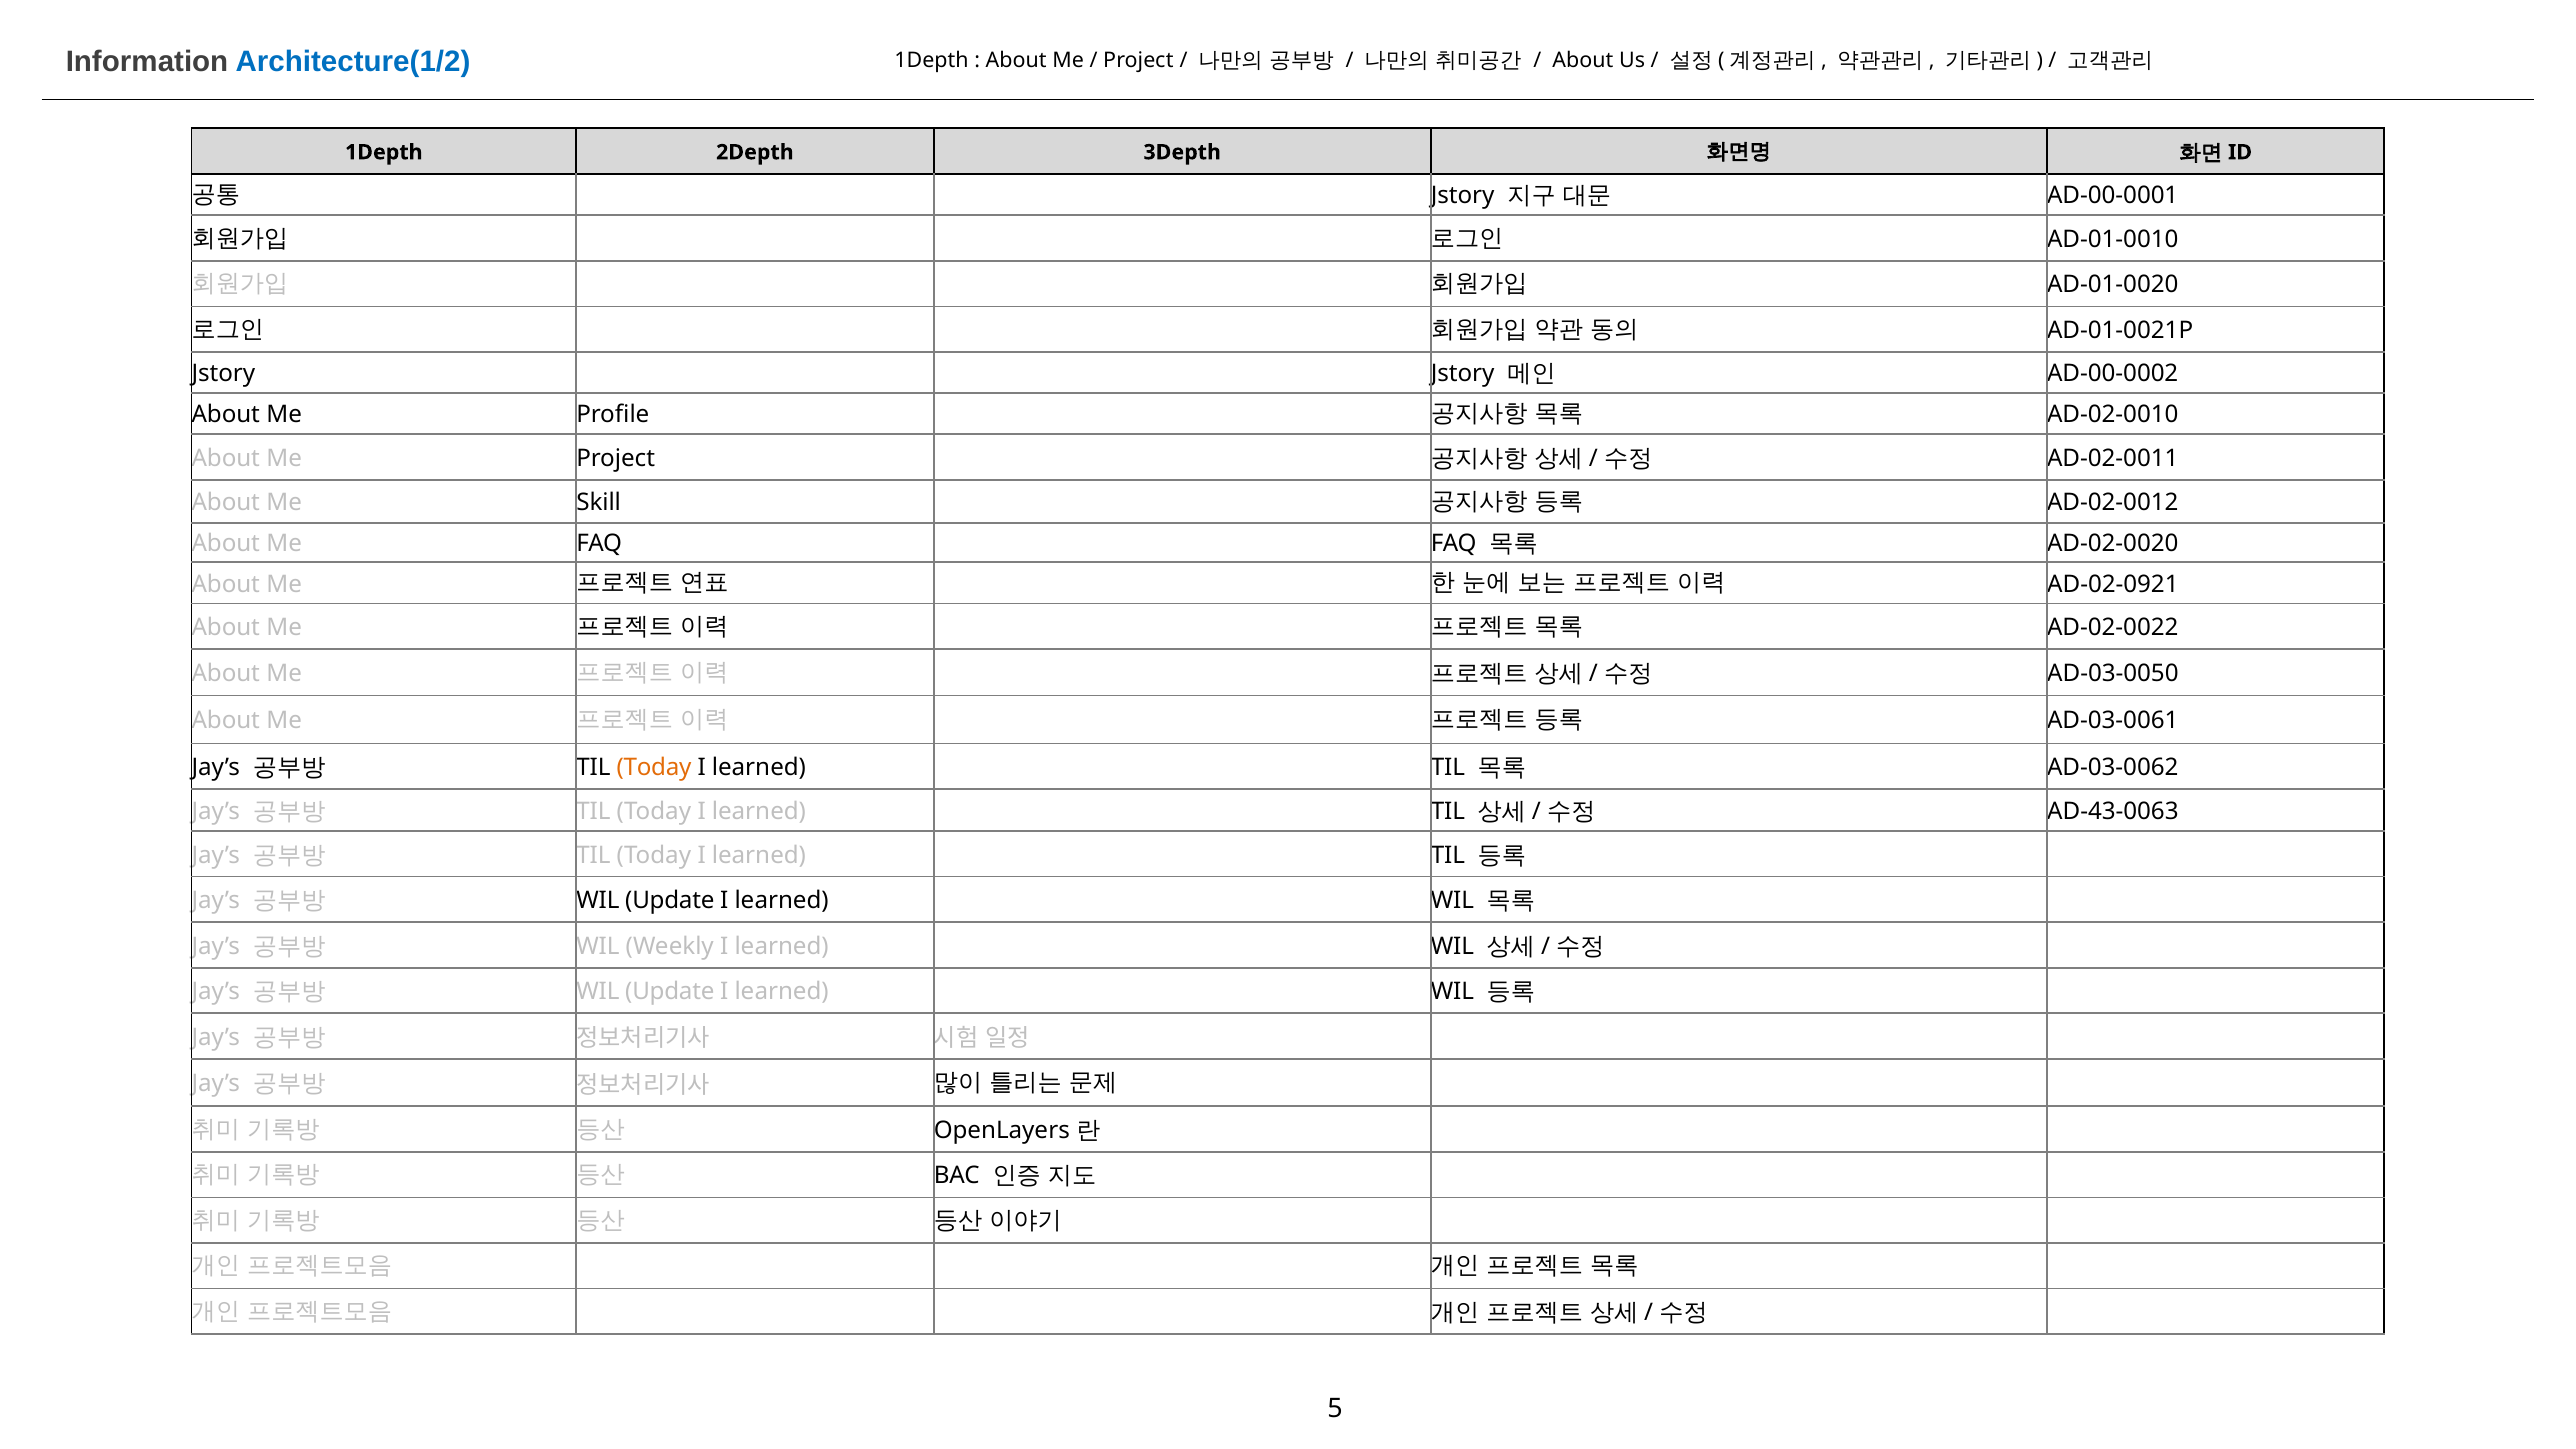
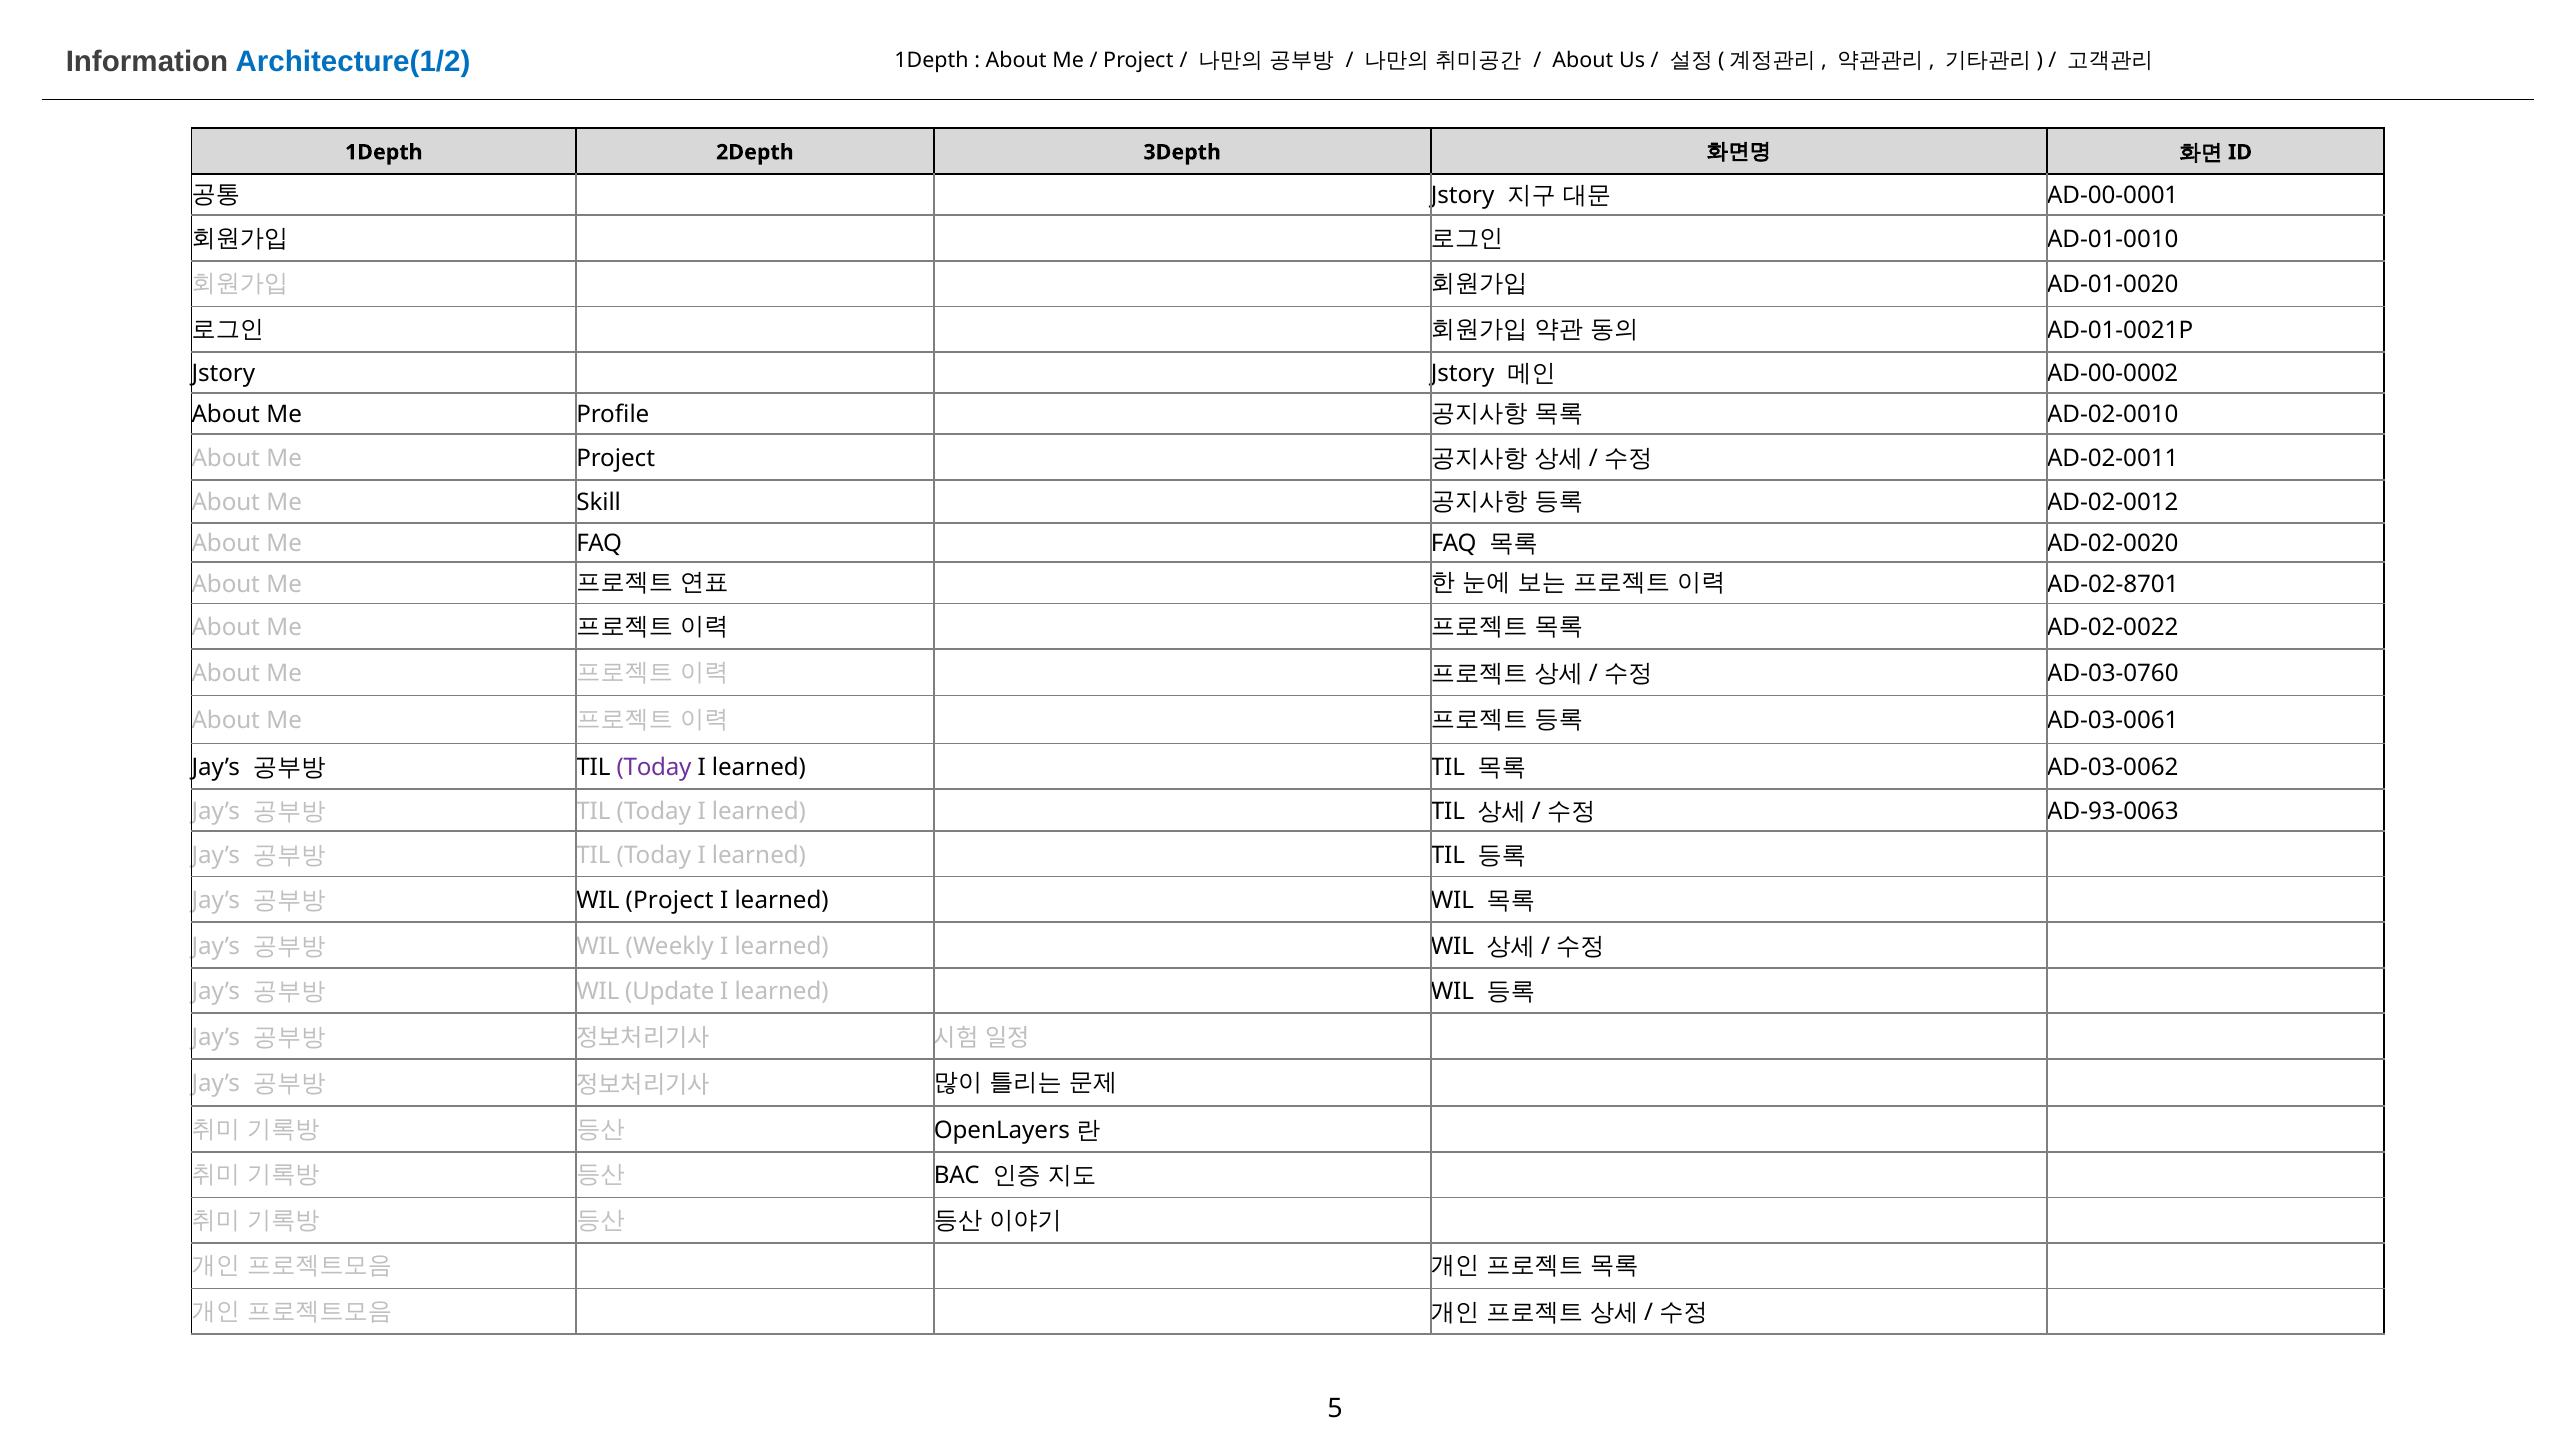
AD-02-0921: AD-02-0921 -> AD-02-8701 (2113, 584)
AD-03-0050: AD-03-0050 -> AD-03-0760 (2113, 674)
Today colour: orange -> purple (654, 768)
AD-43-0063: AD-43-0063 -> AD-93-0063 (2113, 811)
Update: Update -> Project (670, 901)
